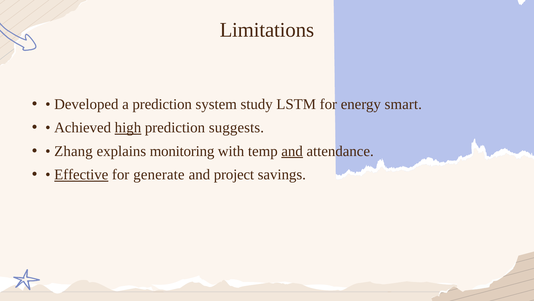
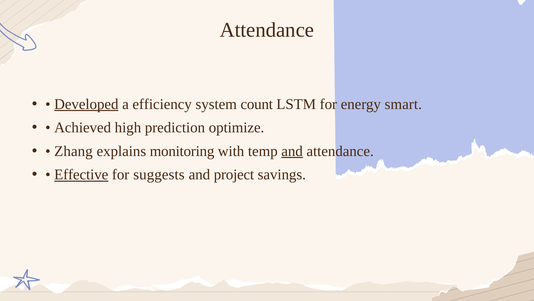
Limitations: Limitations -> Attendance (267, 30)
Developed underline: none -> present (86, 104)
a prediction: prediction -> efficiency (162, 104)
study: study -> count (257, 104)
high underline: present -> none (128, 127)
suggests: suggests -> optimize (237, 127)
generate: generate -> suggests (159, 174)
